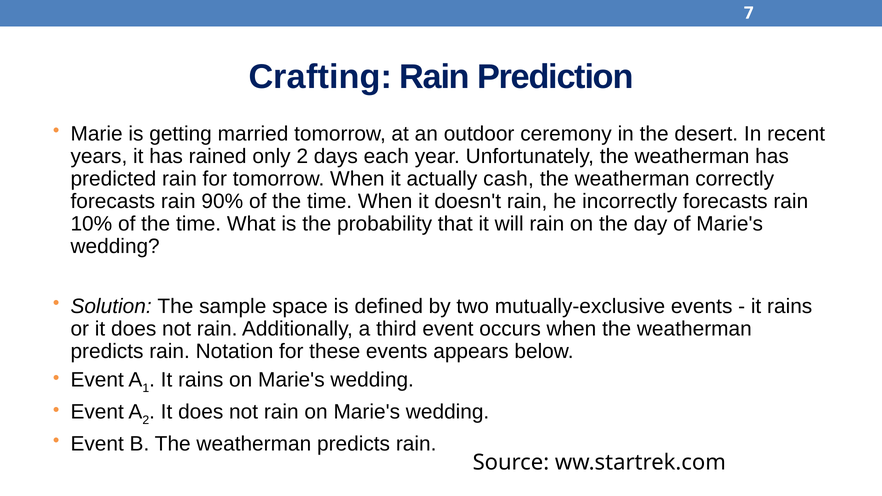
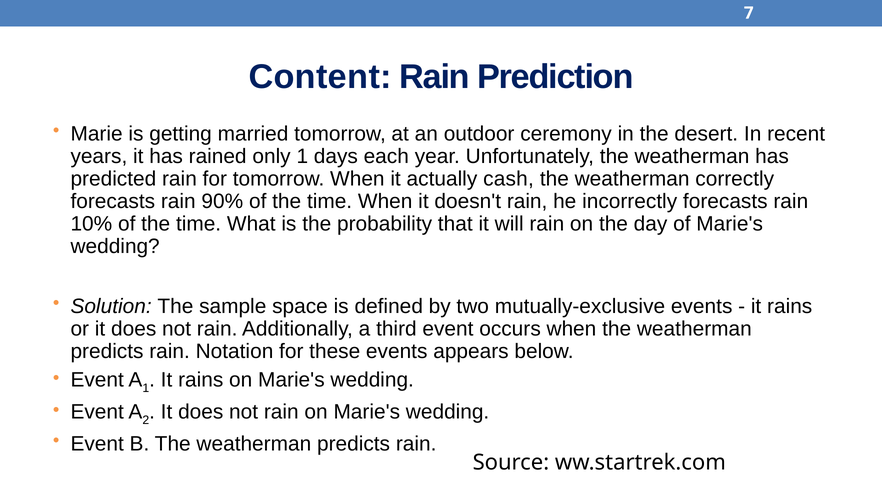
Crafting: Crafting -> Content (320, 77)
only 2: 2 -> 1 (302, 157)
